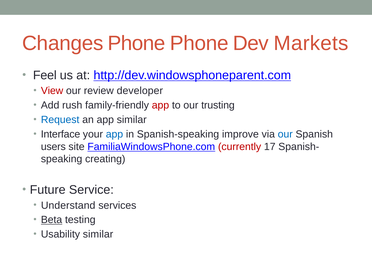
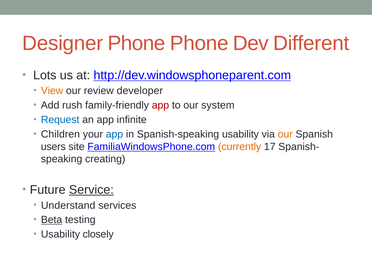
Changes: Changes -> Designer (63, 43)
Markets: Markets -> Different (311, 43)
Feel: Feel -> Lots (45, 75)
View colour: red -> orange (52, 91)
trusting: trusting -> system (218, 105)
app similar: similar -> infinite (132, 120)
Interface: Interface -> Children (60, 134)
Spanish-speaking improve: improve -> usability (240, 134)
our colour: blue -> orange (285, 134)
currently colour: red -> orange (240, 147)
Service underline: none -> present (91, 190)
Usability similar: similar -> closely (98, 234)
